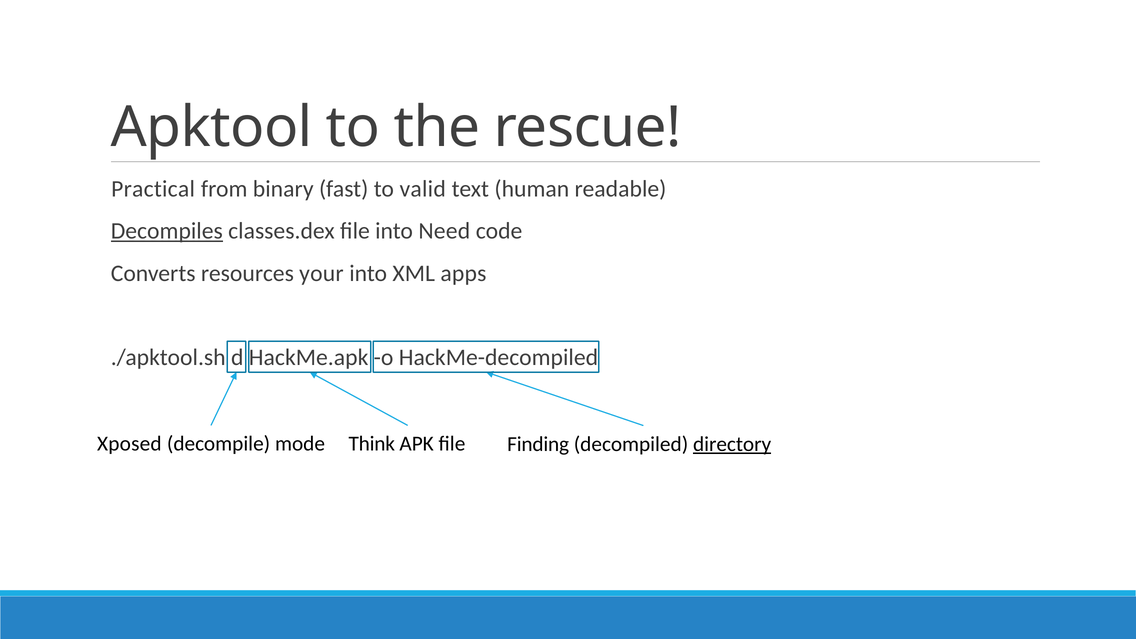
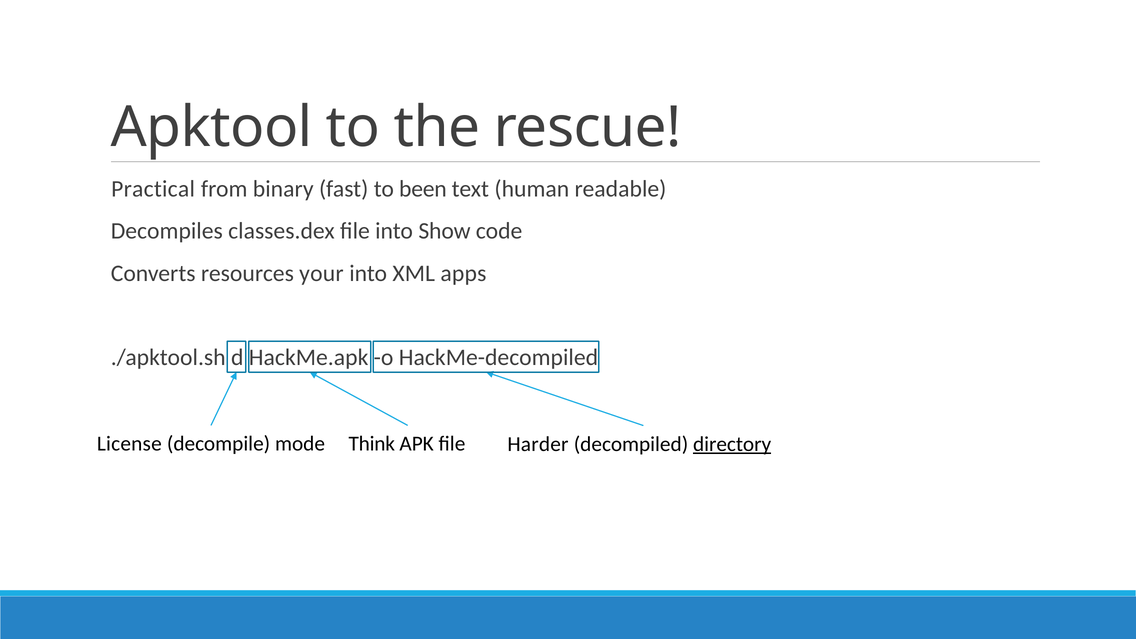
valid: valid -> been (423, 189)
Decompiles underline: present -> none (167, 231)
Need: Need -> Show (445, 231)
Xposed: Xposed -> License (129, 444)
Finding: Finding -> Harder (538, 444)
